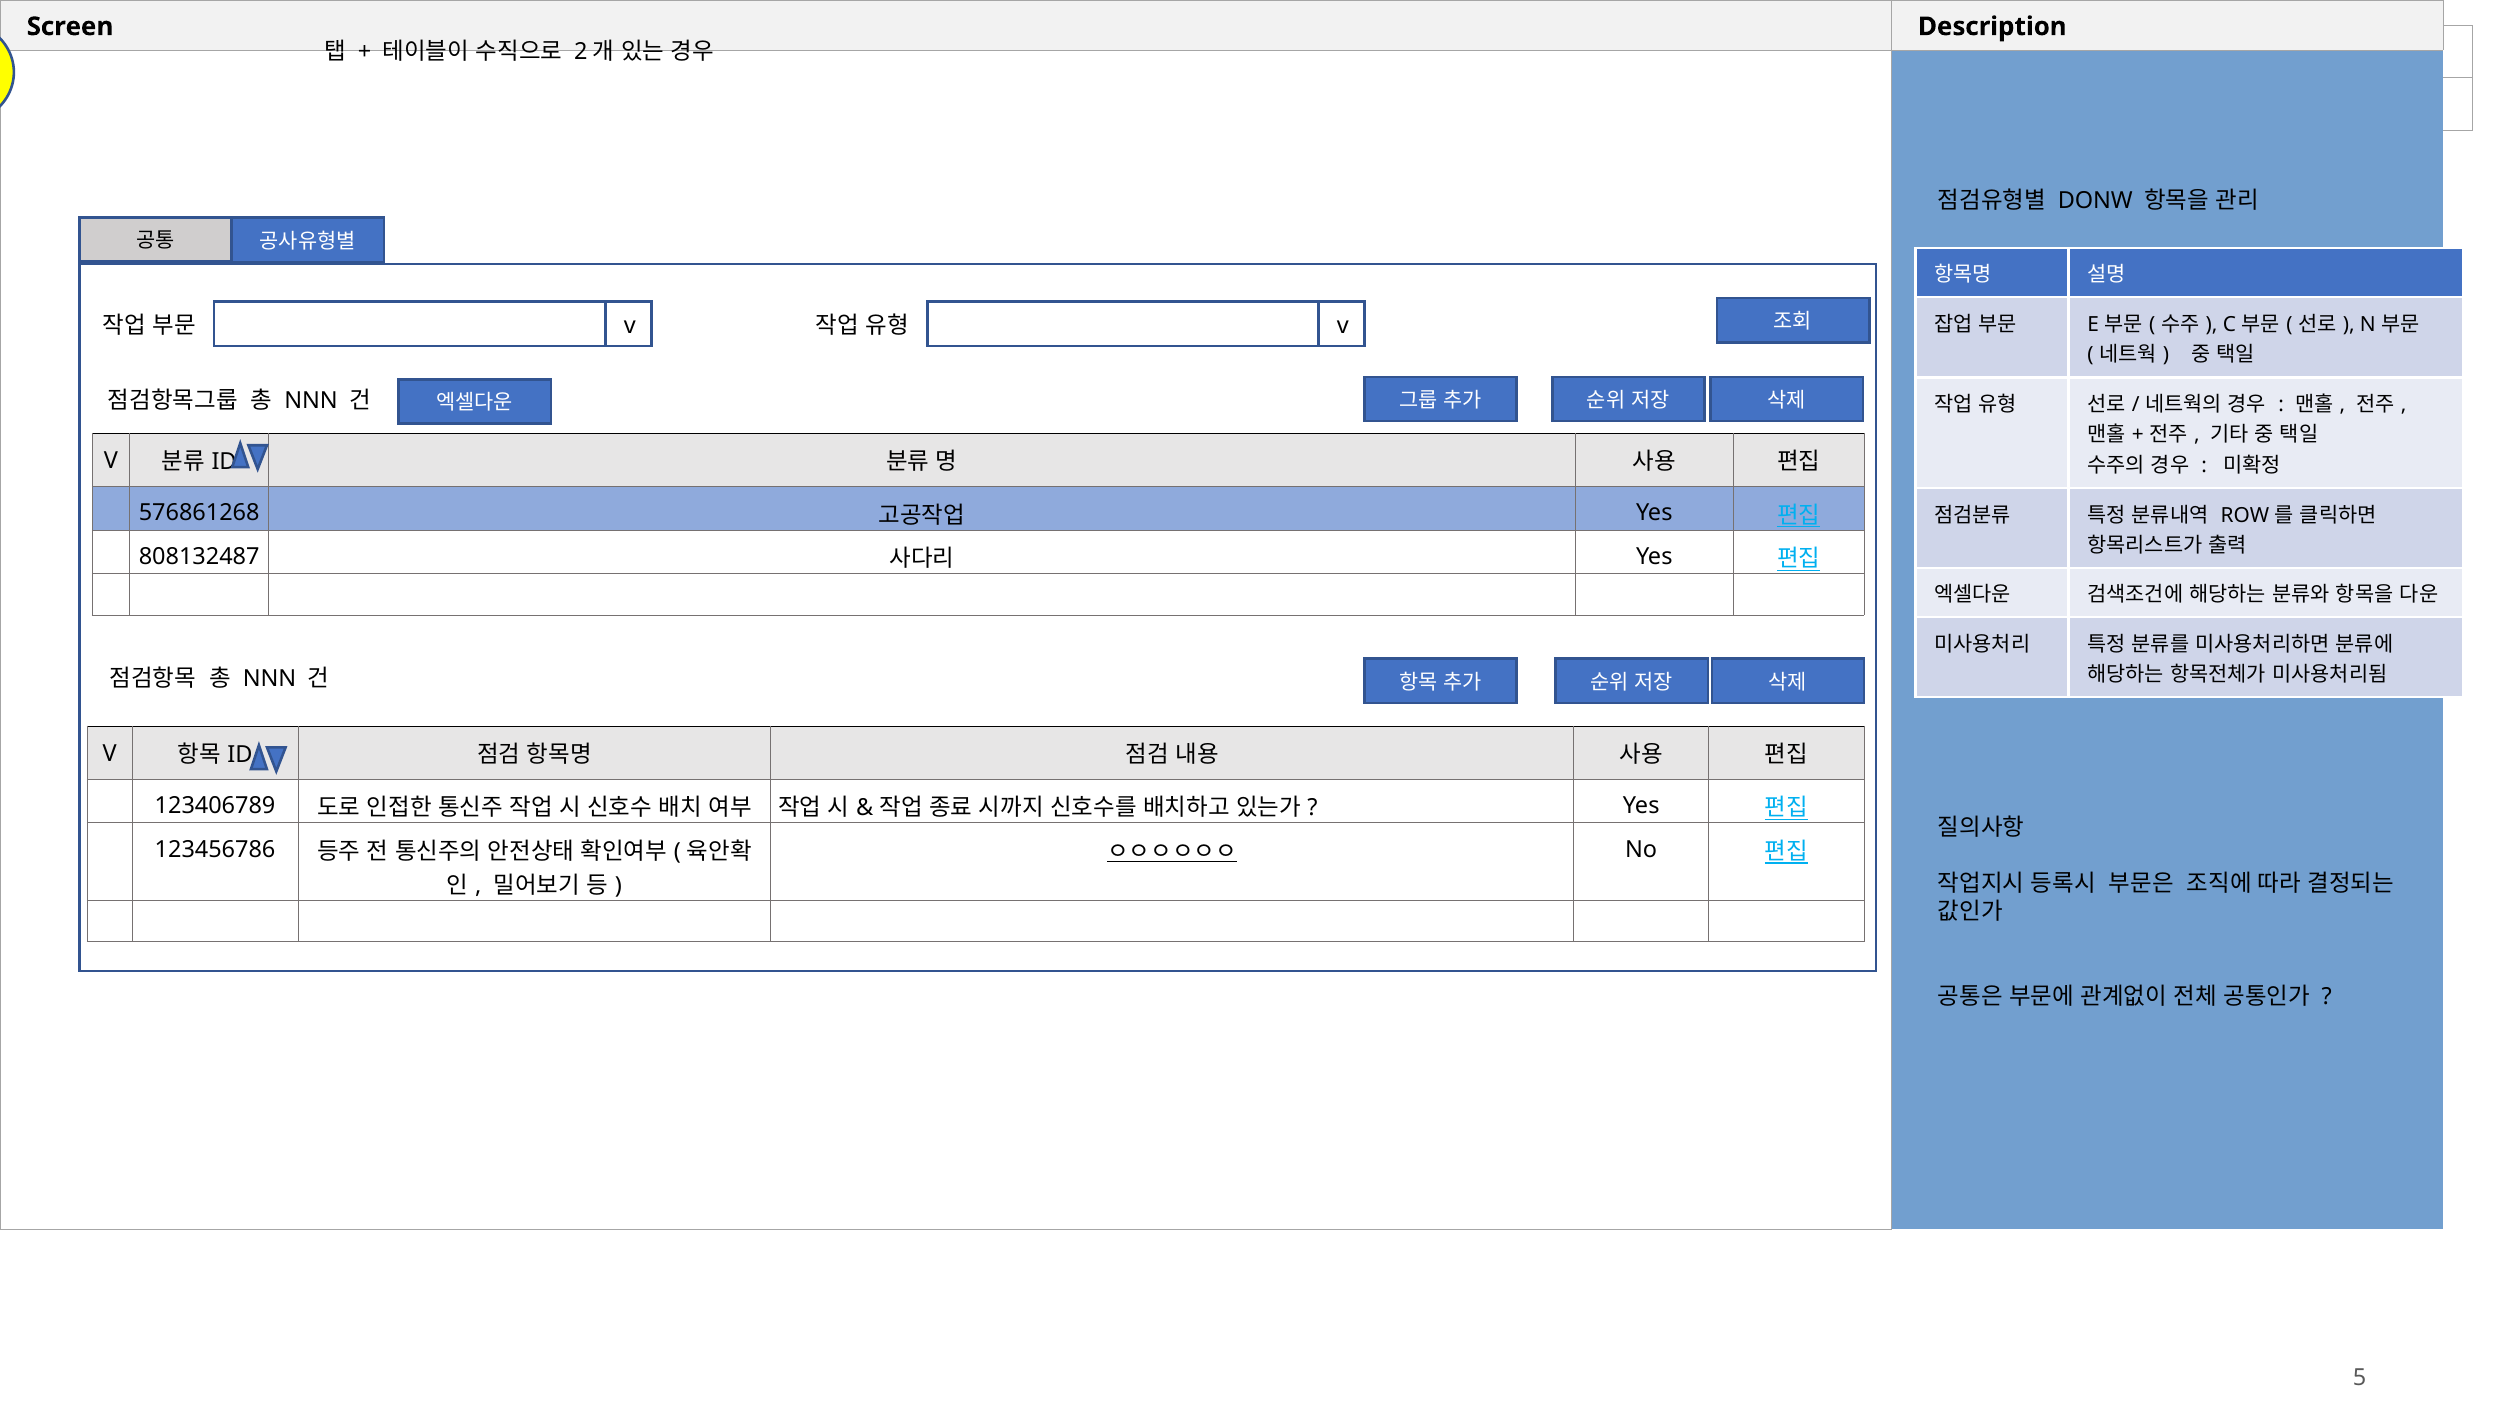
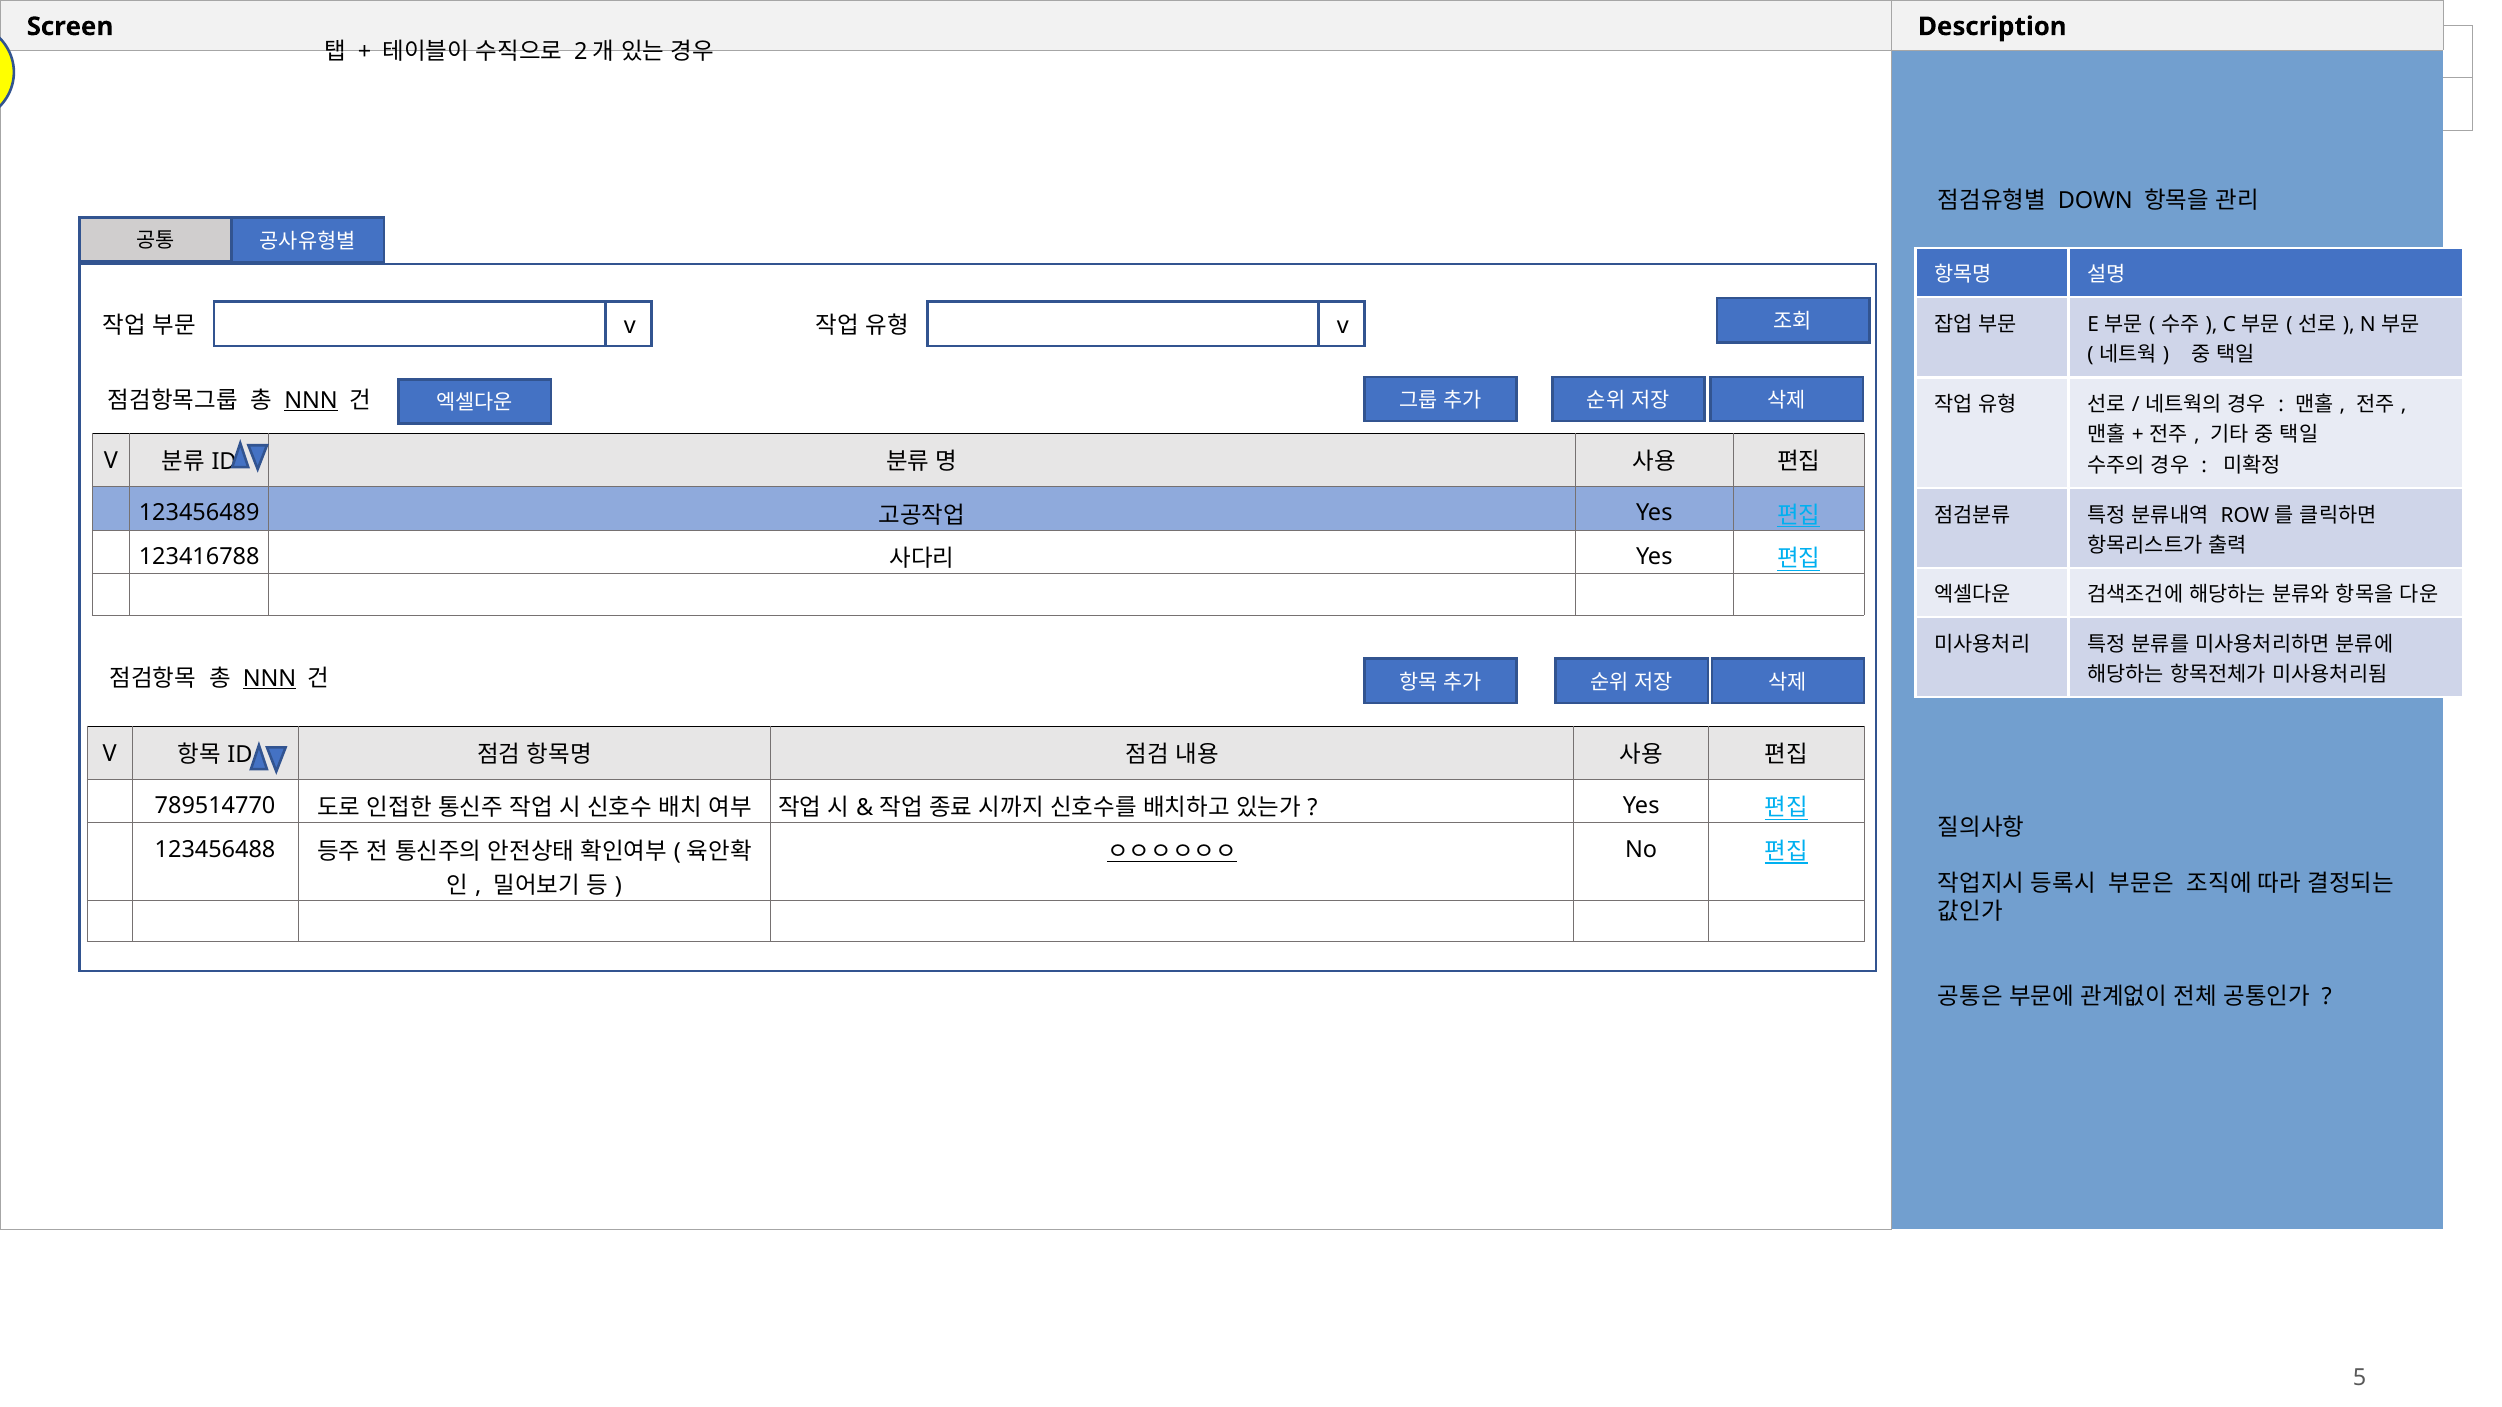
DONW: DONW -> DOWN (2095, 201)
NNN underline: none -> present (311, 401)
576861268: 576861268 -> 123456489 (199, 513)
808132487: 808132487 -> 123416788 (199, 557)
NNN underline: none -> present (270, 679)
123406789: 123406789 -> 789514770 (215, 806)
123456786: 123456786 -> 123456488 (215, 850)
